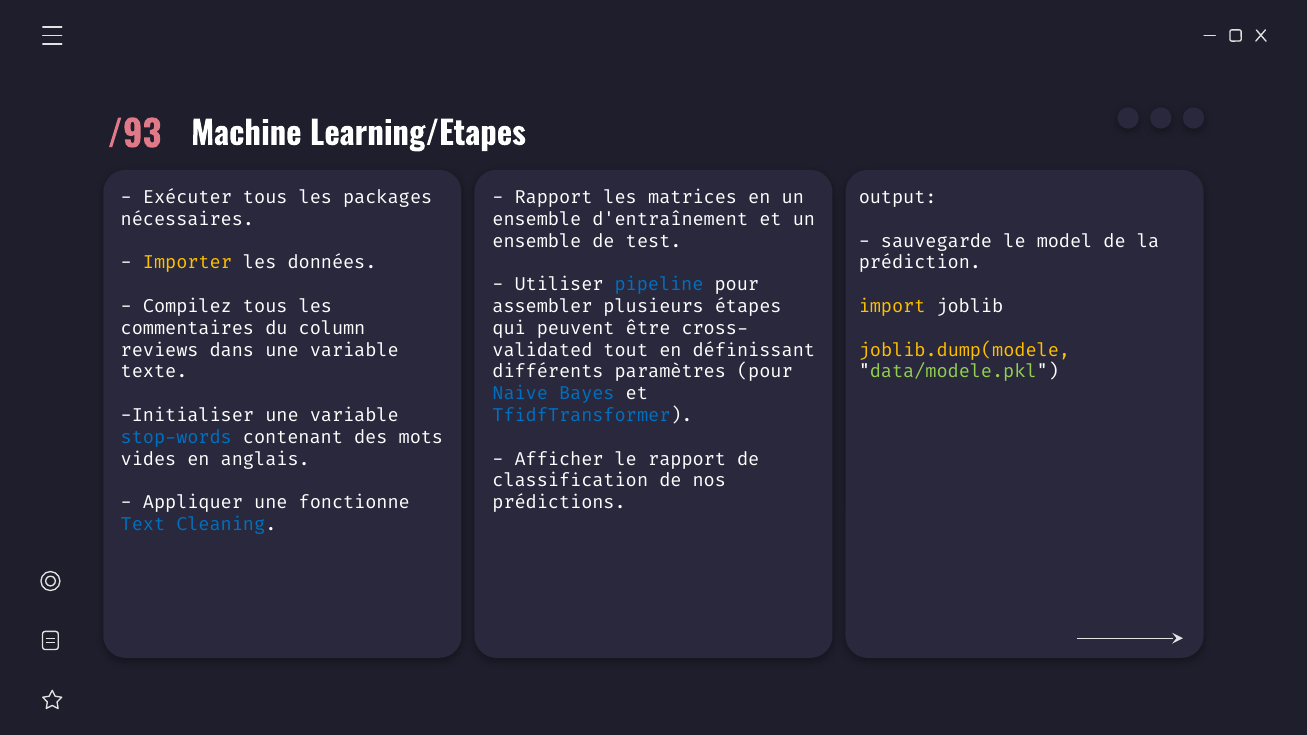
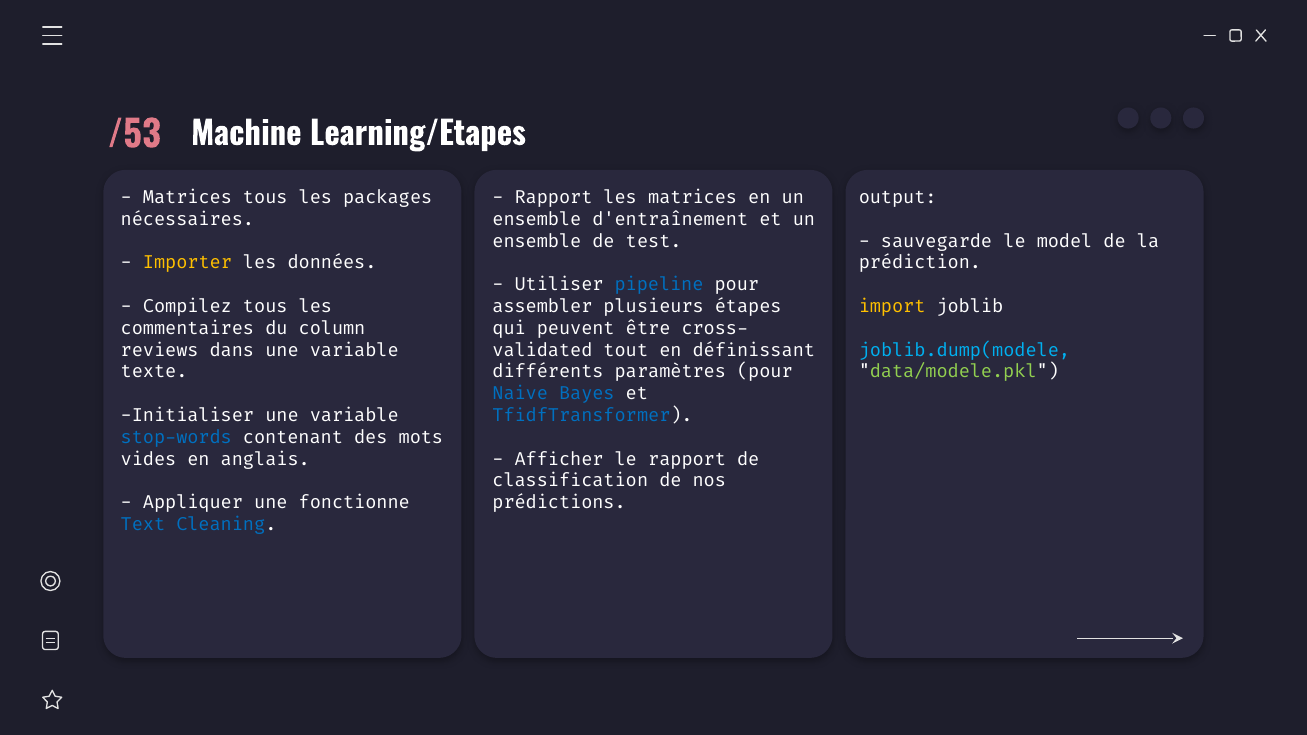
/93: /93 -> /53 (134, 135)
Exécuter: Exécuter -> Matrices (187, 197)
joblib.dump(modele colour: yellow -> light blue (964, 350)
